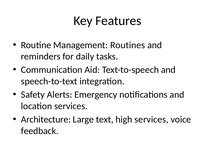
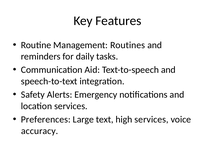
Architecture: Architecture -> Preferences (46, 120)
feedback: feedback -> accuracy (40, 131)
